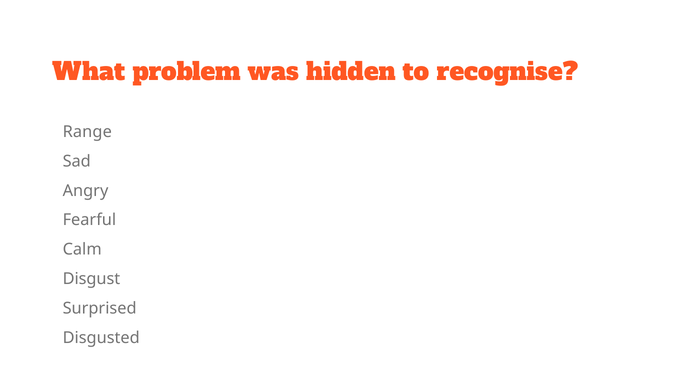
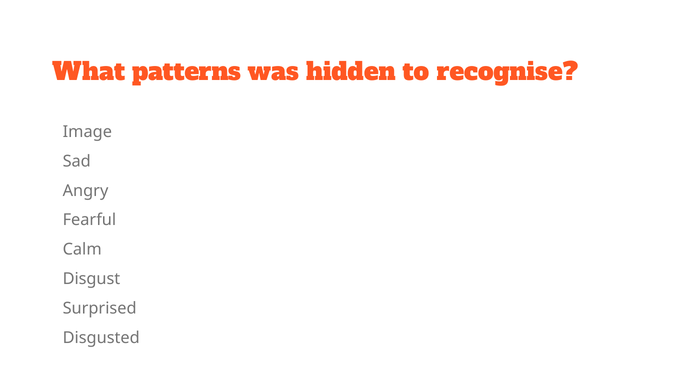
problem: problem -> patterns (187, 72)
Range: Range -> Image (87, 132)
